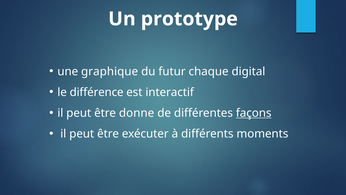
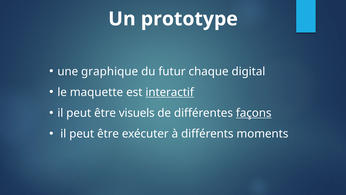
différence: différence -> maquette (97, 92)
interactif underline: none -> present (170, 92)
donne: donne -> visuels (137, 113)
